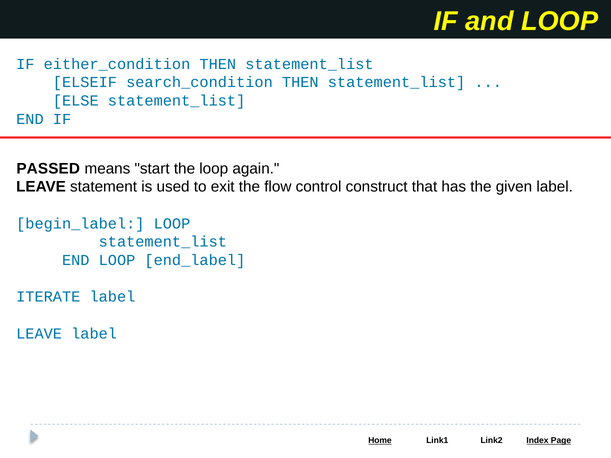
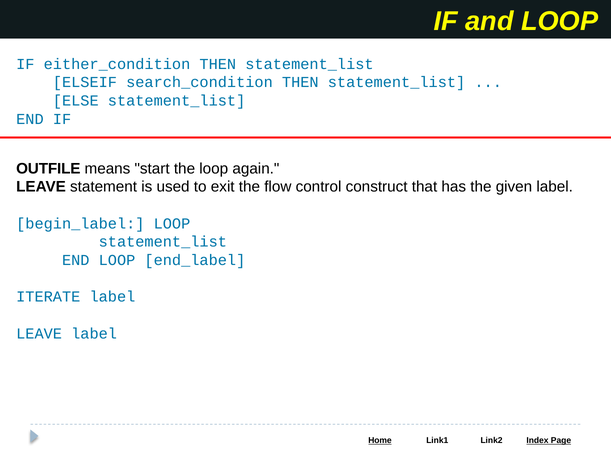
PASSED: PASSED -> OUTFILE (48, 169)
